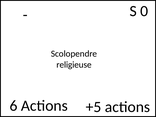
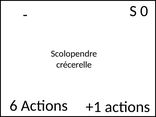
religieuse: religieuse -> crécerelle (74, 65)
+5: +5 -> +1 (94, 107)
